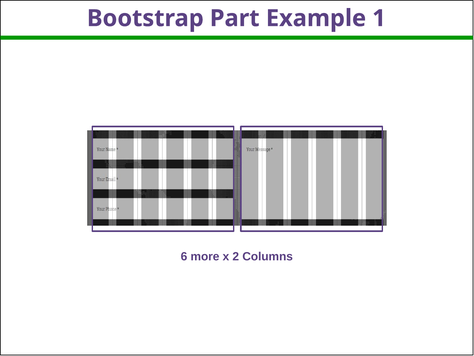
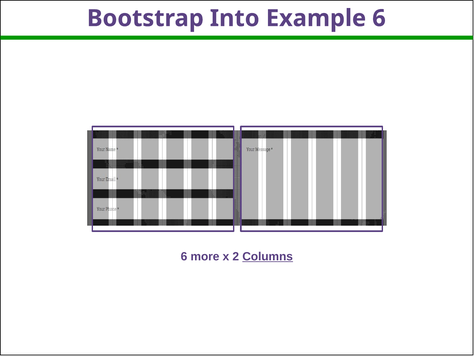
Part: Part -> Into (235, 18)
Example 1: 1 -> 6 (379, 18)
Columns underline: none -> present (268, 256)
